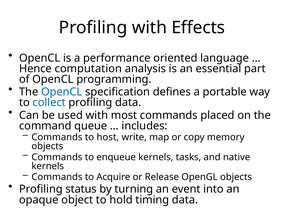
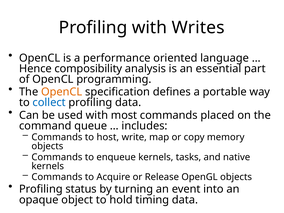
Effects: Effects -> Writes (198, 27)
computation: computation -> composibility (88, 69)
OpenCL colour: blue -> orange (62, 92)
